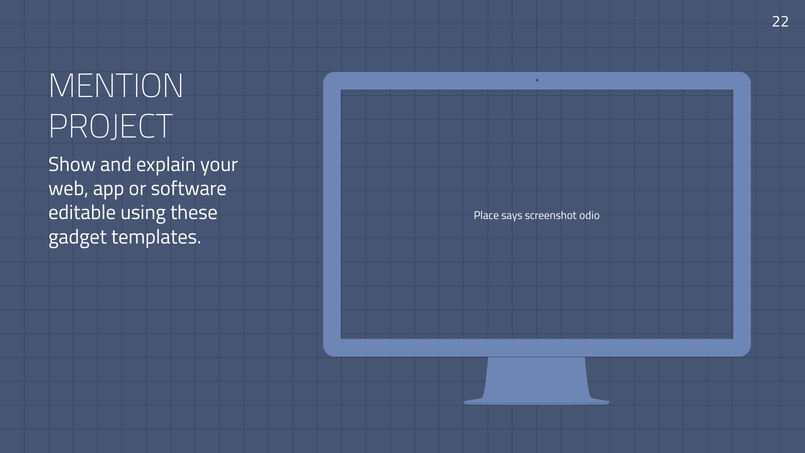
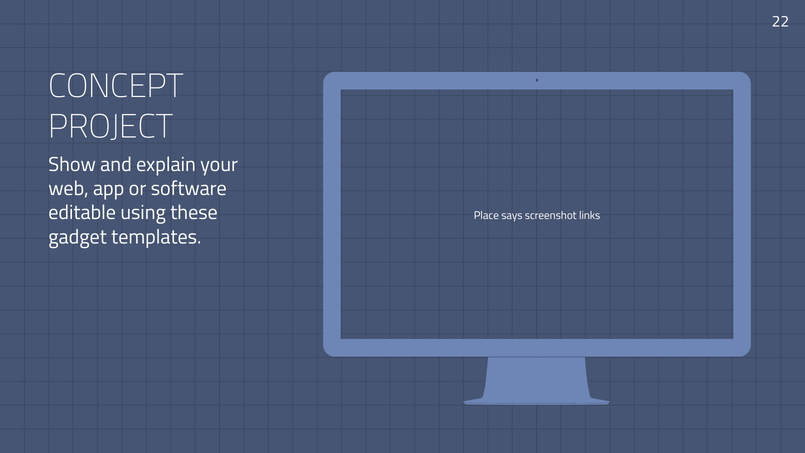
MENTION: MENTION -> CONCEPT (116, 86)
odio: odio -> links (590, 215)
